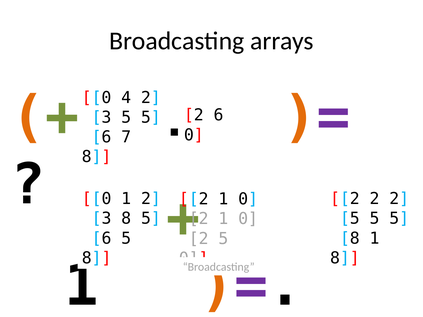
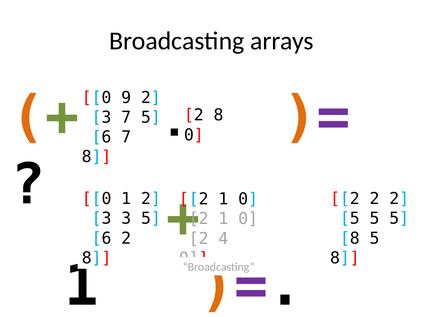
4: 4 -> 9 (126, 98)
6: 6 -> 8 (218, 115)
3 5: 5 -> 7 (126, 117)
3 8: 8 -> 3 (126, 219)
6 5: 5 -> 2 (126, 238)
8 1: 1 -> 5 (374, 238)
5: 5 -> 4 (223, 239)
